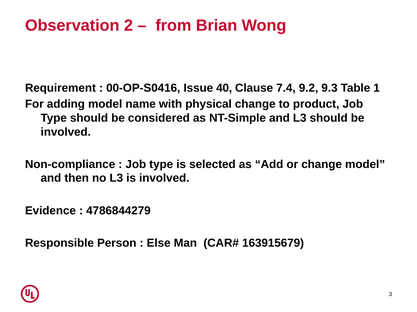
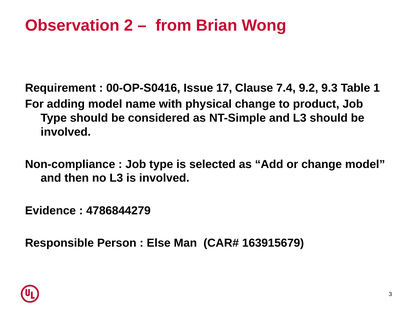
40: 40 -> 17 (224, 88)
